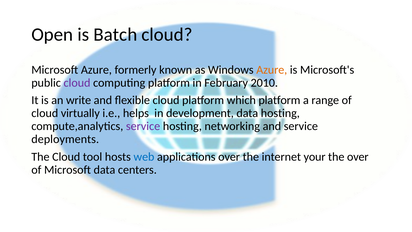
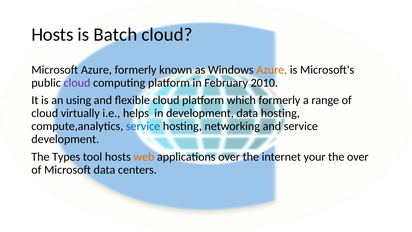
Open: Open -> Hosts (52, 35)
write: write -> using (79, 100)
which platform: platform -> formerly (279, 100)
service colour: purple -> blue (143, 126)
deployments: deployments -> development (65, 139)
The Cloud: Cloud -> Types (66, 157)
web colour: blue -> orange (144, 157)
